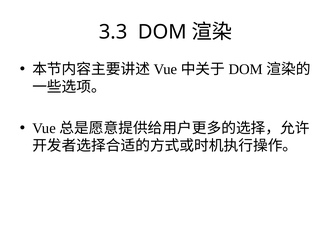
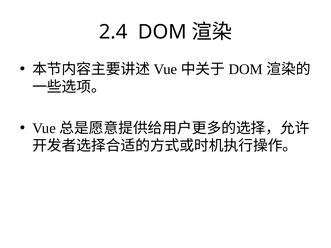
3.3: 3.3 -> 2.4 (113, 32)
